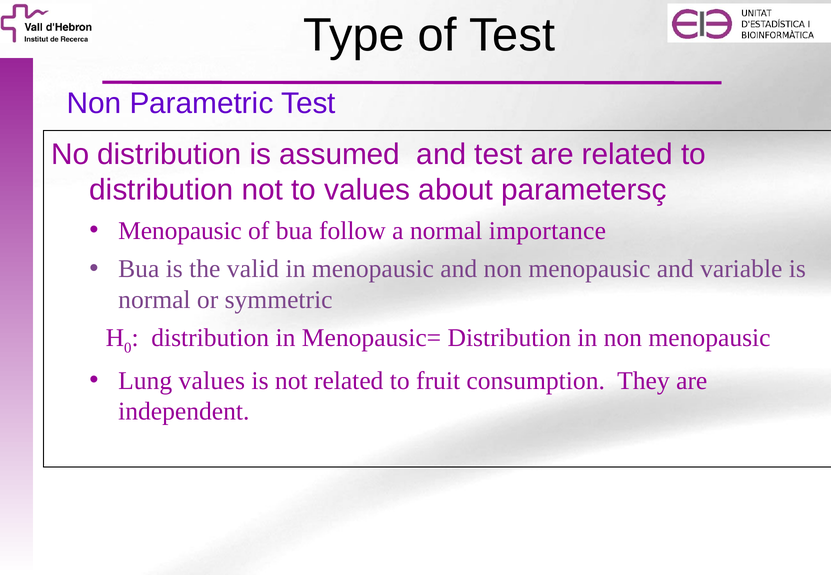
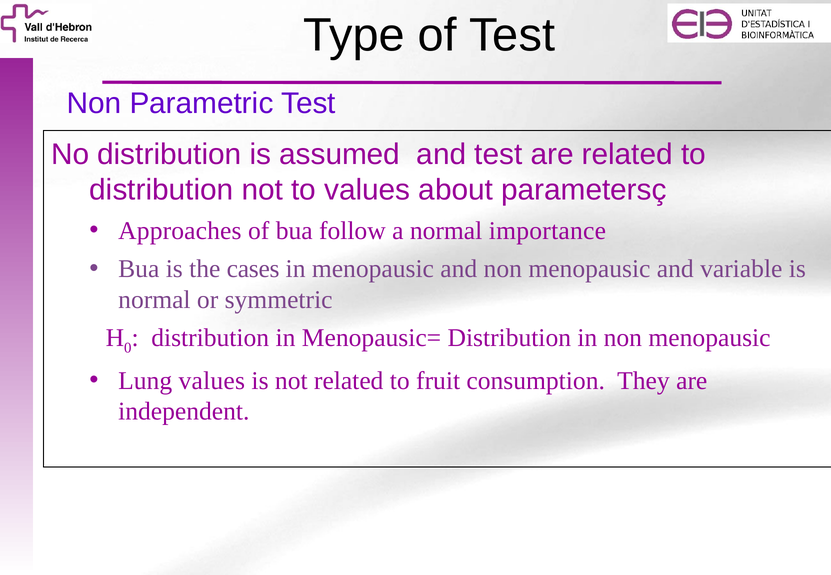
Menopausic: Menopausic -> Approaches (180, 231)
valid: valid -> cases (253, 269)
